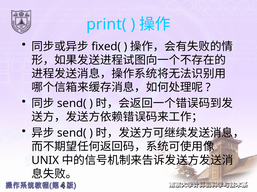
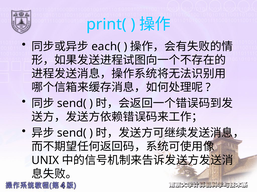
fixed(: fixed( -> each( (106, 47)
